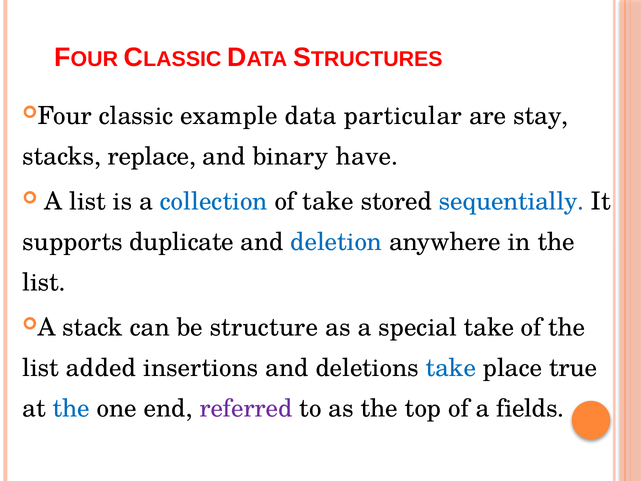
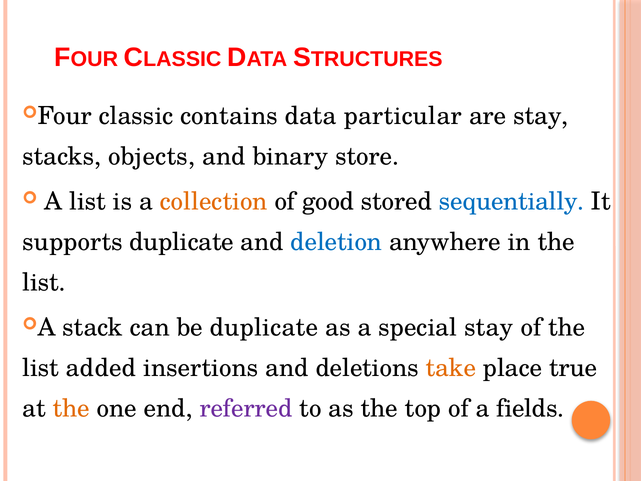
example: example -> contains (229, 116)
replace: replace -> objects (152, 156)
have: have -> store (367, 156)
collection colour: blue -> orange (214, 201)
of take: take -> good (328, 201)
be structure: structure -> duplicate (264, 327)
special take: take -> stay (489, 327)
take colour: blue -> orange (451, 368)
the colour: blue -> orange (71, 408)
